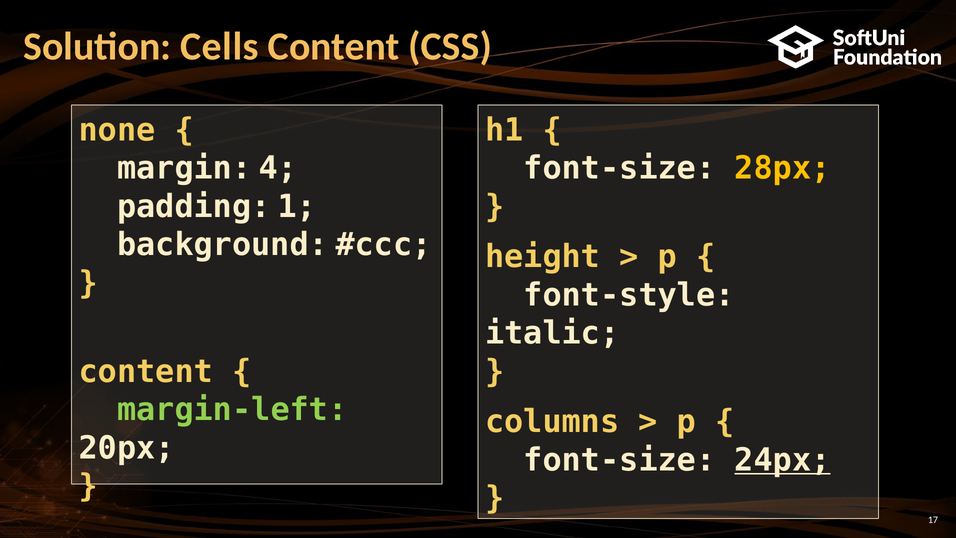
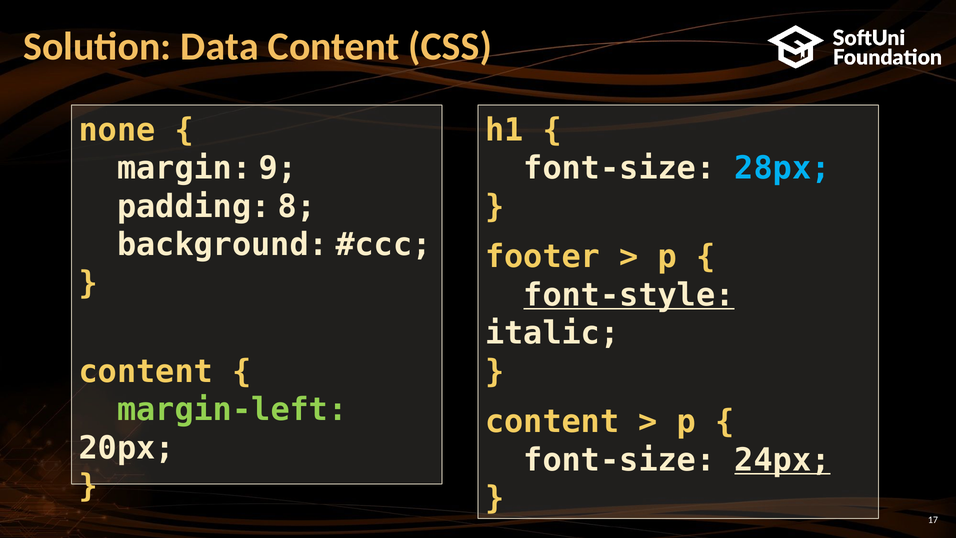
Cells: Cells -> Data (220, 46)
4: 4 -> 9 (278, 168)
28px colour: yellow -> light blue (782, 168)
1: 1 -> 8 (297, 206)
height: height -> footer (543, 257)
font-style underline: none -> present (629, 295)
columns: columns -> content (552, 422)
